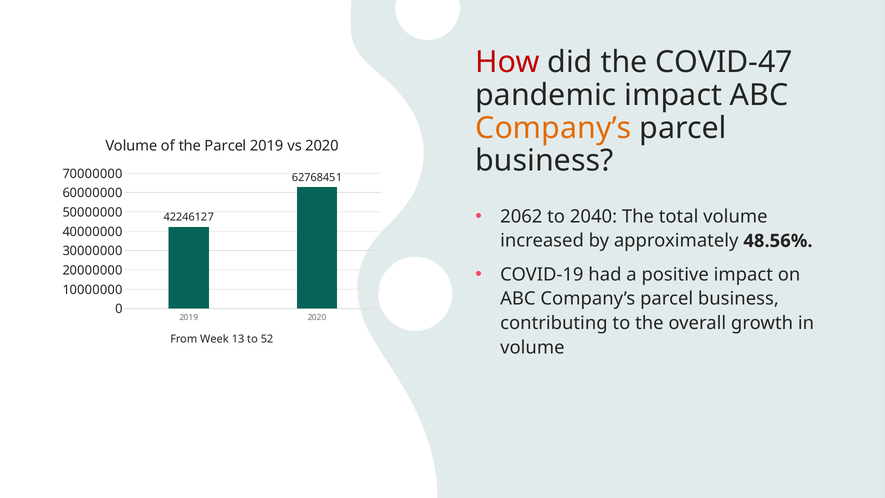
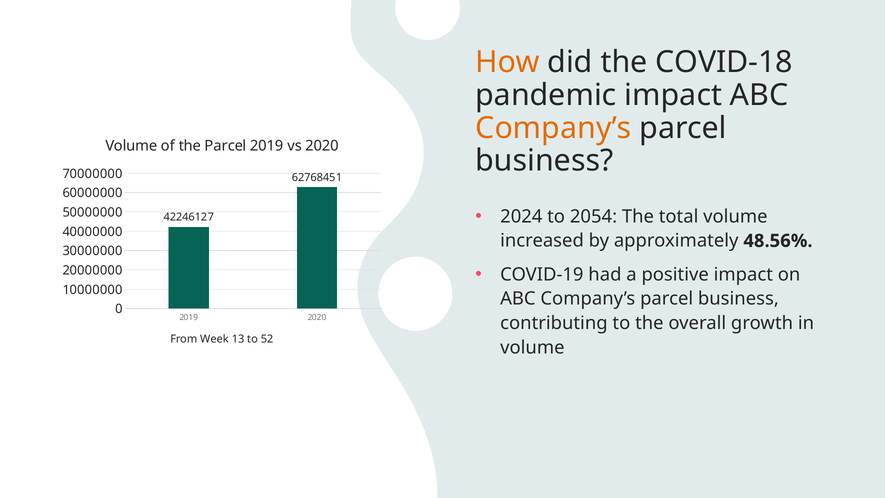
How colour: red -> orange (508, 62)
COVID-47: COVID-47 -> COVID-18 (724, 62)
2062: 2062 -> 2024 (521, 216)
2040: 2040 -> 2054 (593, 216)
